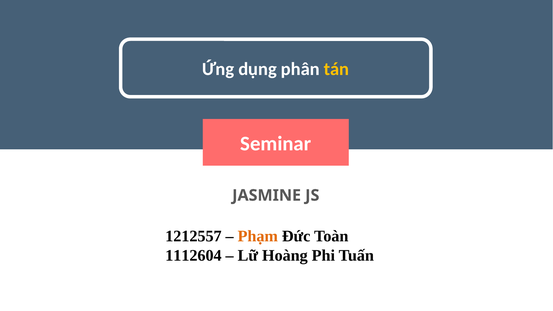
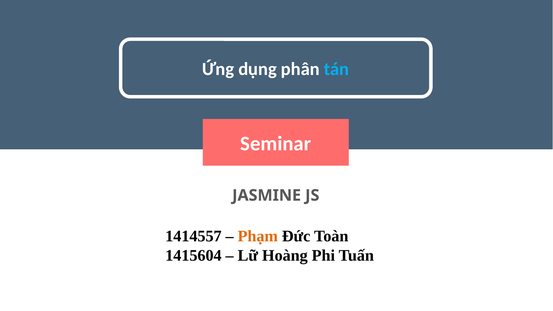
tán colour: yellow -> light blue (337, 69)
1212557: 1212557 -> 1414557 (193, 236)
1112604: 1112604 -> 1415604 (193, 255)
